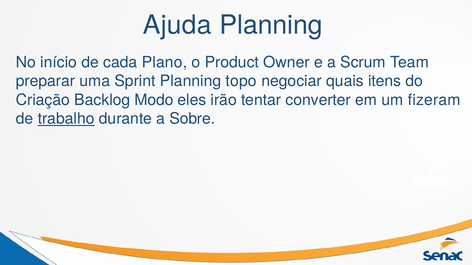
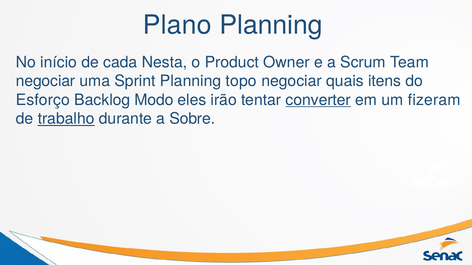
Ajuda: Ajuda -> Plano (177, 25)
Plano: Plano -> Nesta (165, 62)
preparar: preparar -> negociar (46, 81)
Criação: Criação -> Esforço (43, 100)
converter underline: none -> present (318, 100)
